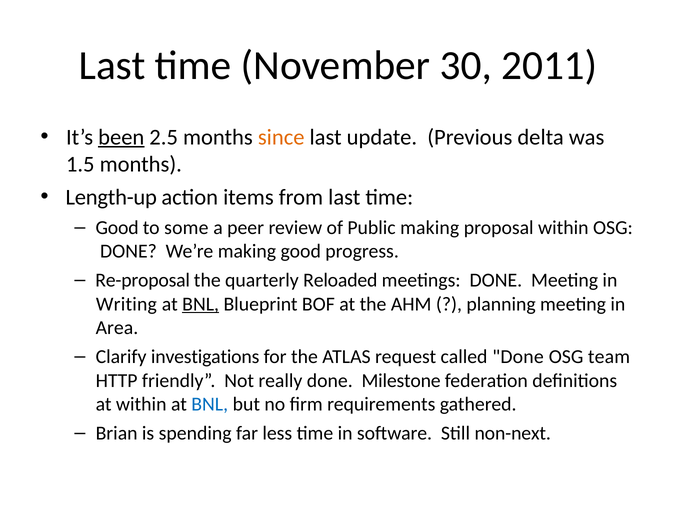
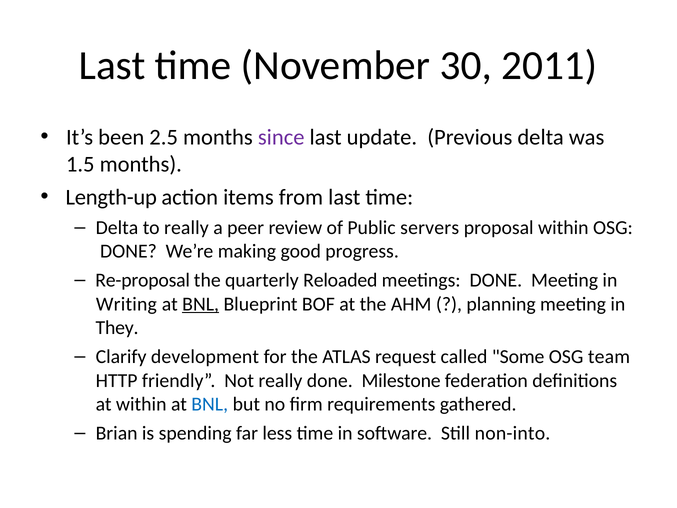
been underline: present -> none (121, 137)
since colour: orange -> purple (281, 137)
Good: Good -> Delta (117, 228)
to some: some -> really (186, 228)
Public making: making -> servers (430, 228)
Area: Area -> They (117, 328)
investigations: investigations -> development (205, 357)
called Done: Done -> Some (518, 357)
non-next: non-next -> non-into (513, 433)
